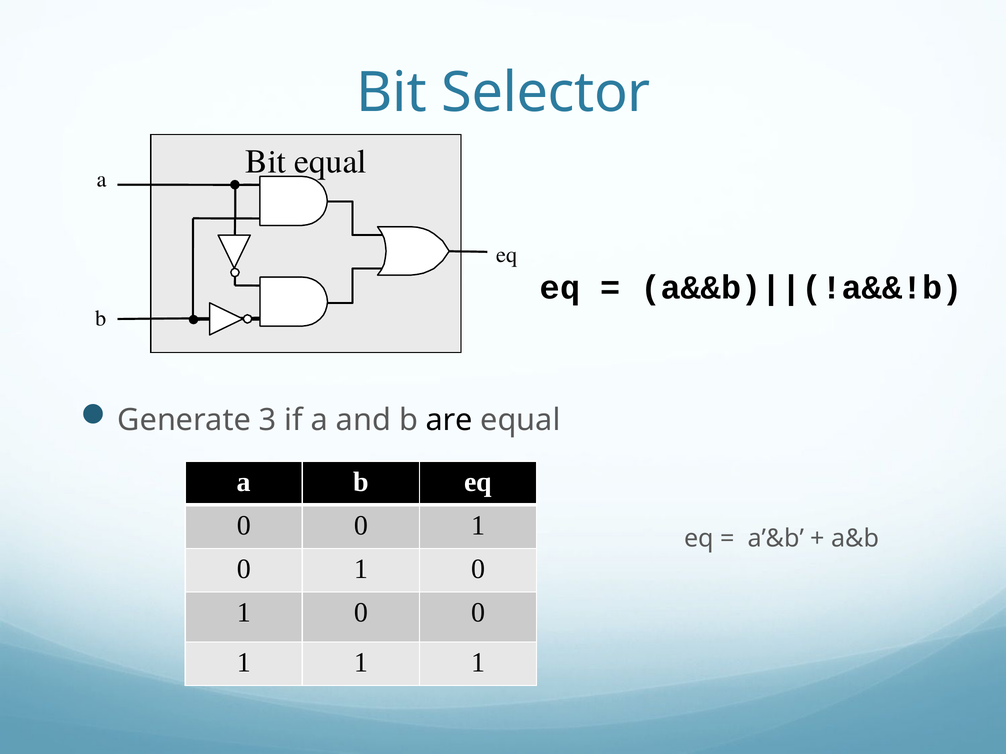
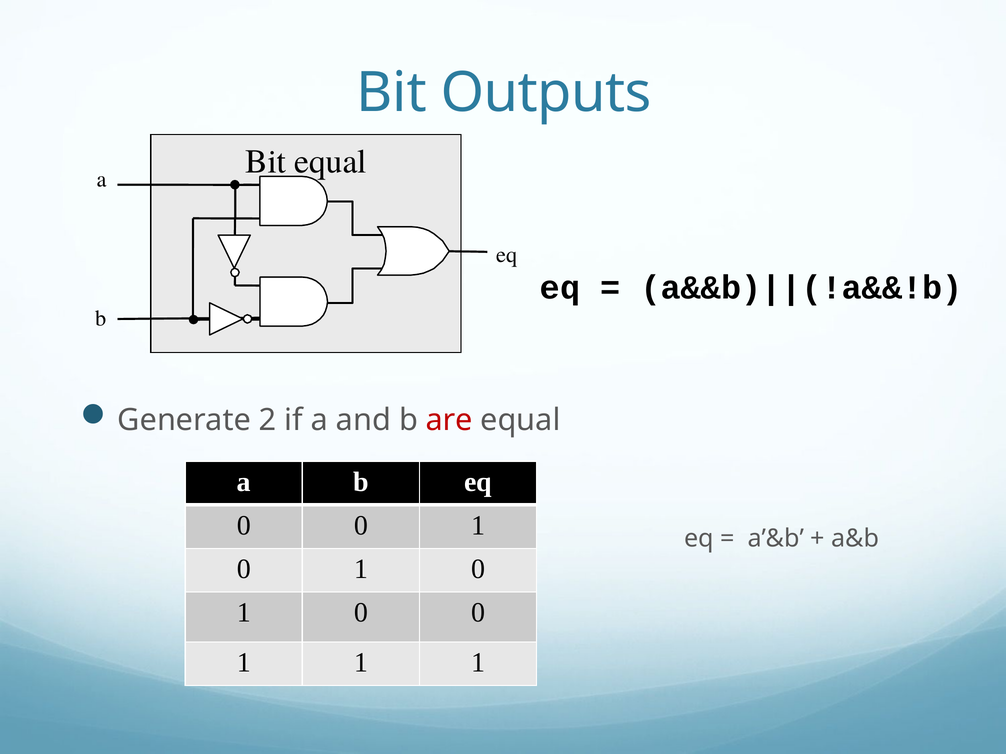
Selector: Selector -> Outputs (546, 93)
3: 3 -> 2 (268, 420)
are colour: black -> red (449, 420)
